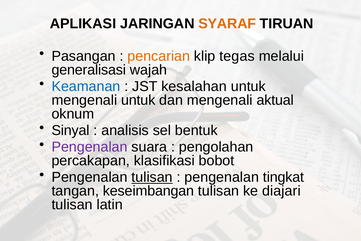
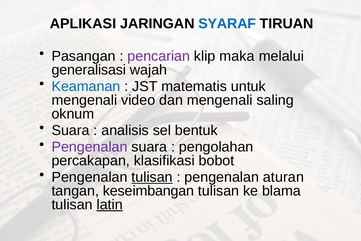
SYARAF colour: orange -> blue (227, 24)
pencarian colour: orange -> purple (159, 56)
tegas: tegas -> maka (237, 56)
kesalahan: kesalahan -> matematis (194, 86)
mengenali untuk: untuk -> video (138, 100)
aktual: aktual -> saling (275, 100)
Sinyal: Sinyal -> Suara (71, 130)
tingkat: tingkat -> aturan (283, 177)
diajari: diajari -> blama (281, 191)
latin underline: none -> present (110, 204)
